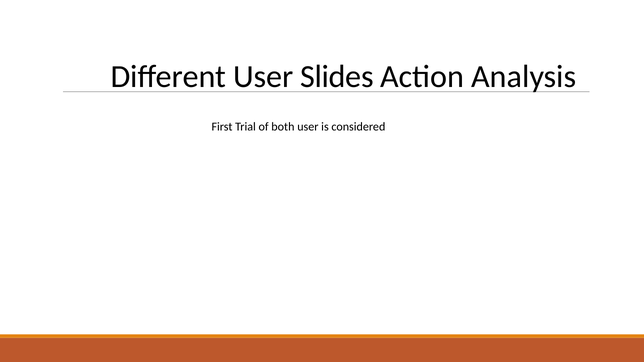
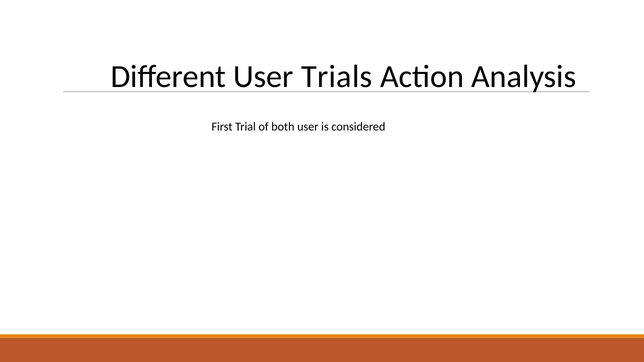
Slides: Slides -> Trials (337, 77)
